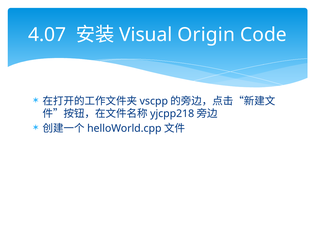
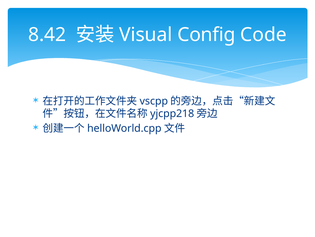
4.07: 4.07 -> 8.42 (47, 35)
Origin: Origin -> Config (206, 35)
